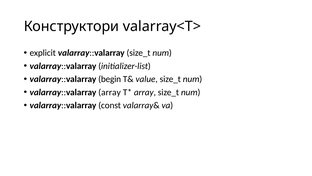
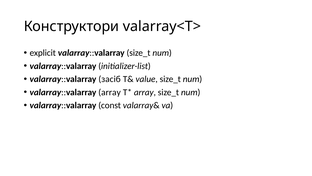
begin: begin -> засіб (110, 79)
